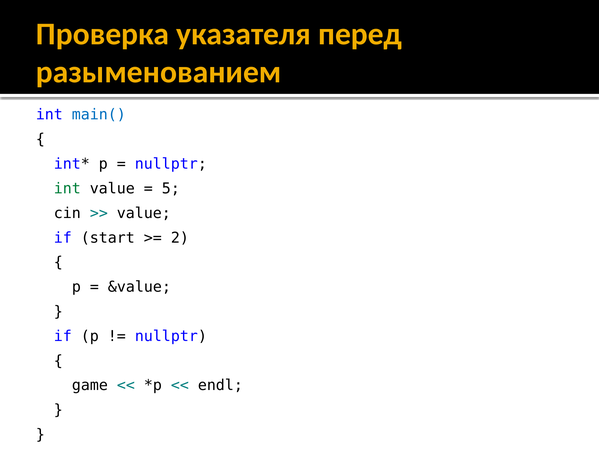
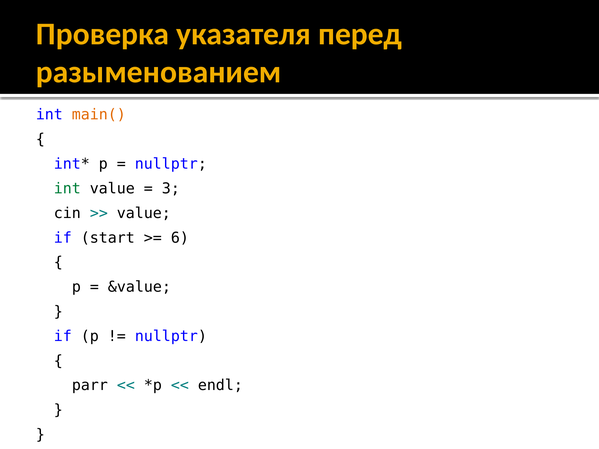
main( colour: blue -> orange (99, 115)
5: 5 -> 3 (171, 189)
2: 2 -> 6 (180, 238)
game: game -> parr (90, 386)
